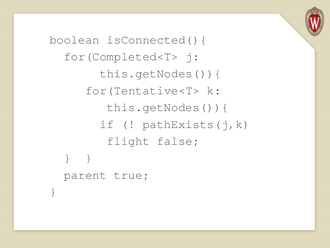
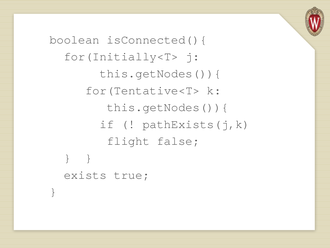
for(Completed<T>: for(Completed<T> -> for(Initially<T> (121, 56)
parent: parent -> exists (85, 174)
